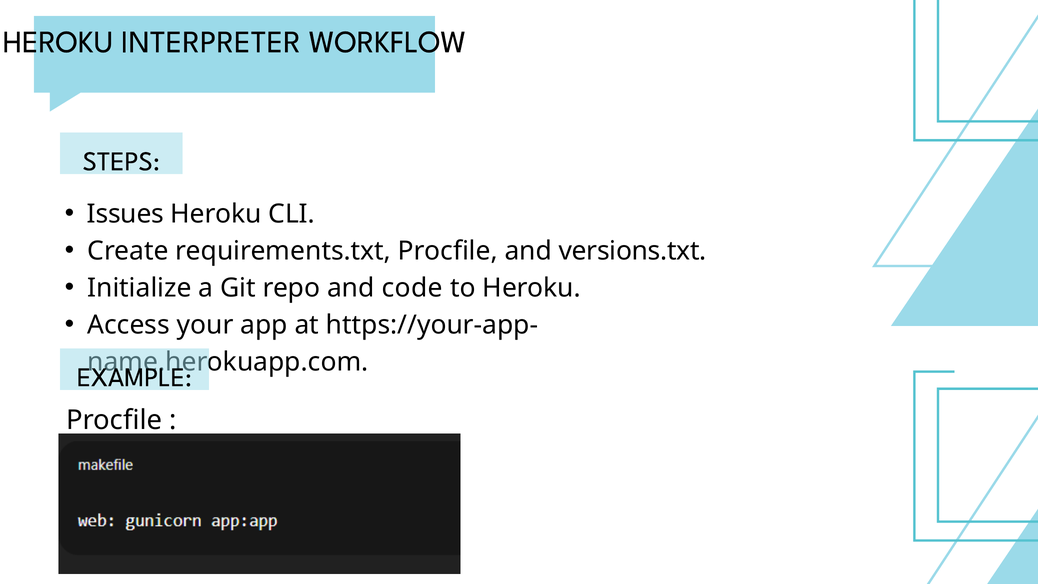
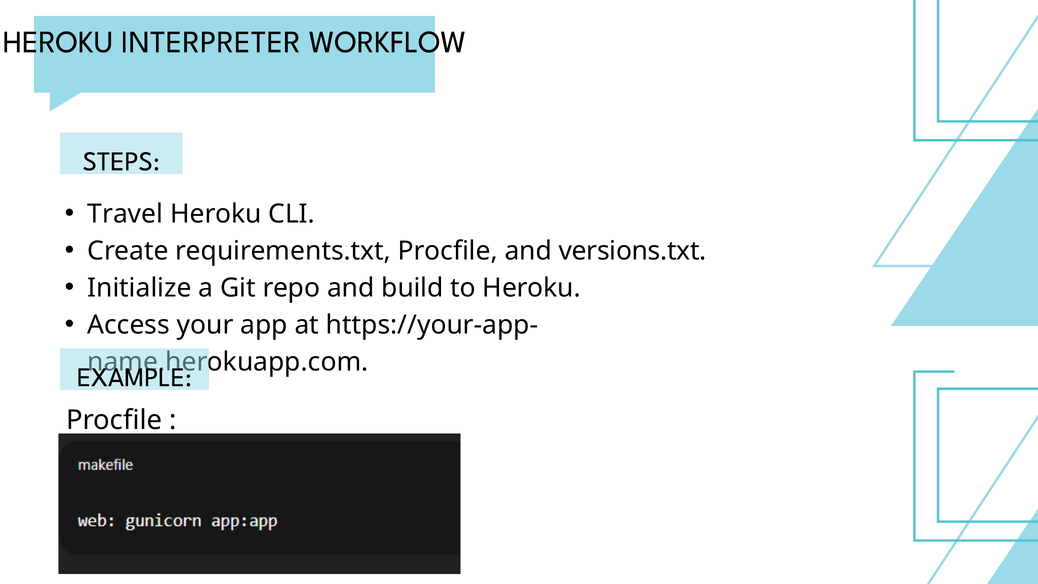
Issues: Issues -> Travel (125, 214)
code: code -> build (412, 288)
